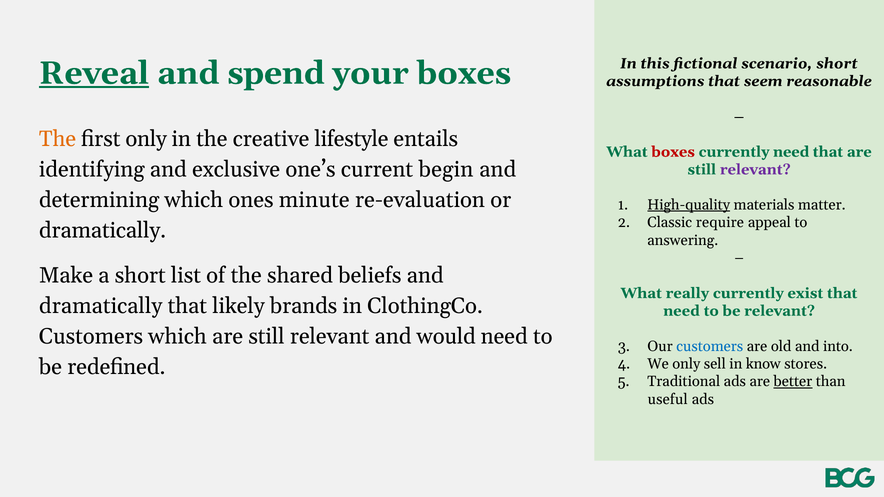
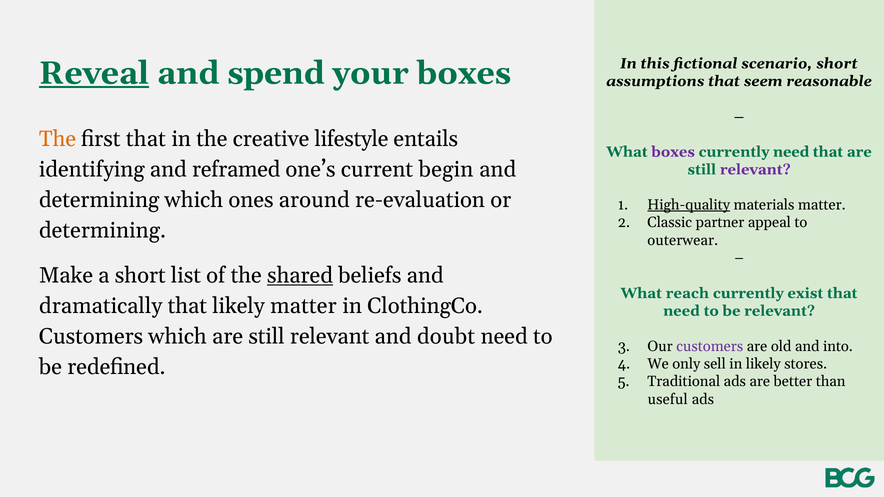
first only: only -> that (146, 139)
boxes colour: red -> purple (673, 152)
exclusive: exclusive -> reframed (236, 170)
minute: minute -> around (314, 200)
require: require -> partner (720, 223)
dramatically: dramatically -> determining (102, 230)
answering: answering -> outerwear (683, 240)
shared underline: none -> present (300, 276)
really: really -> reach (687, 293)
likely brands: brands -> matter (303, 306)
would: would -> doubt (446, 337)
customers colour: blue -> purple (710, 346)
in know: know -> likely (763, 364)
better underline: present -> none (793, 382)
